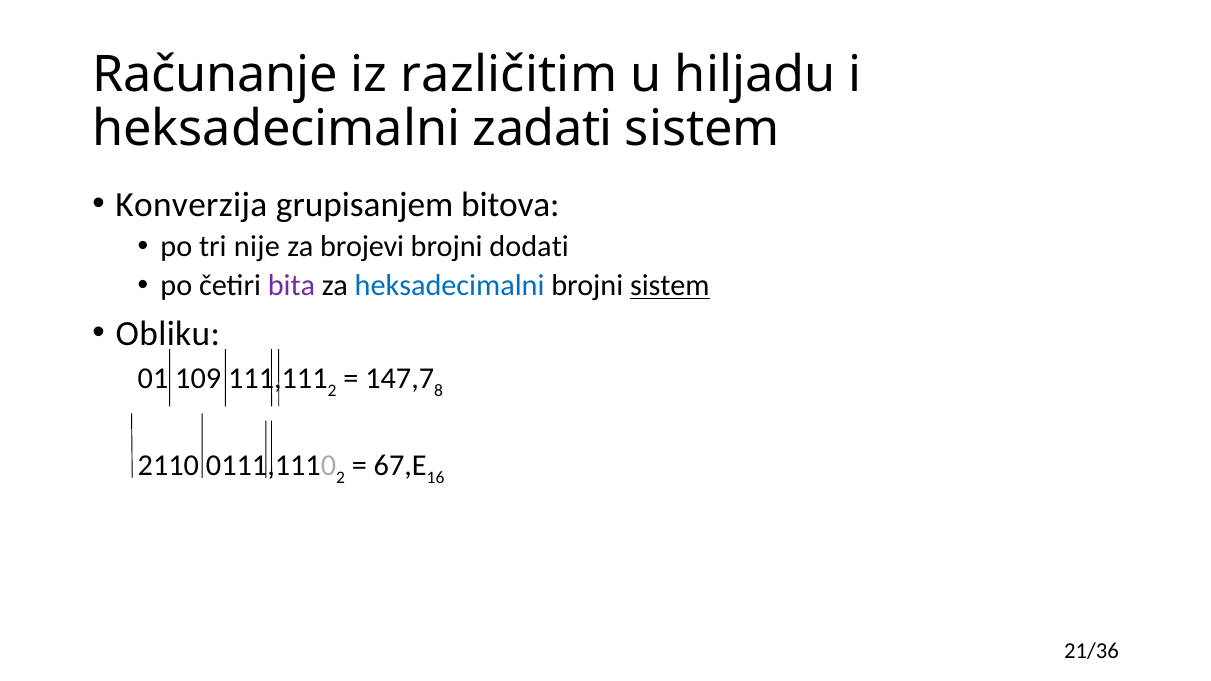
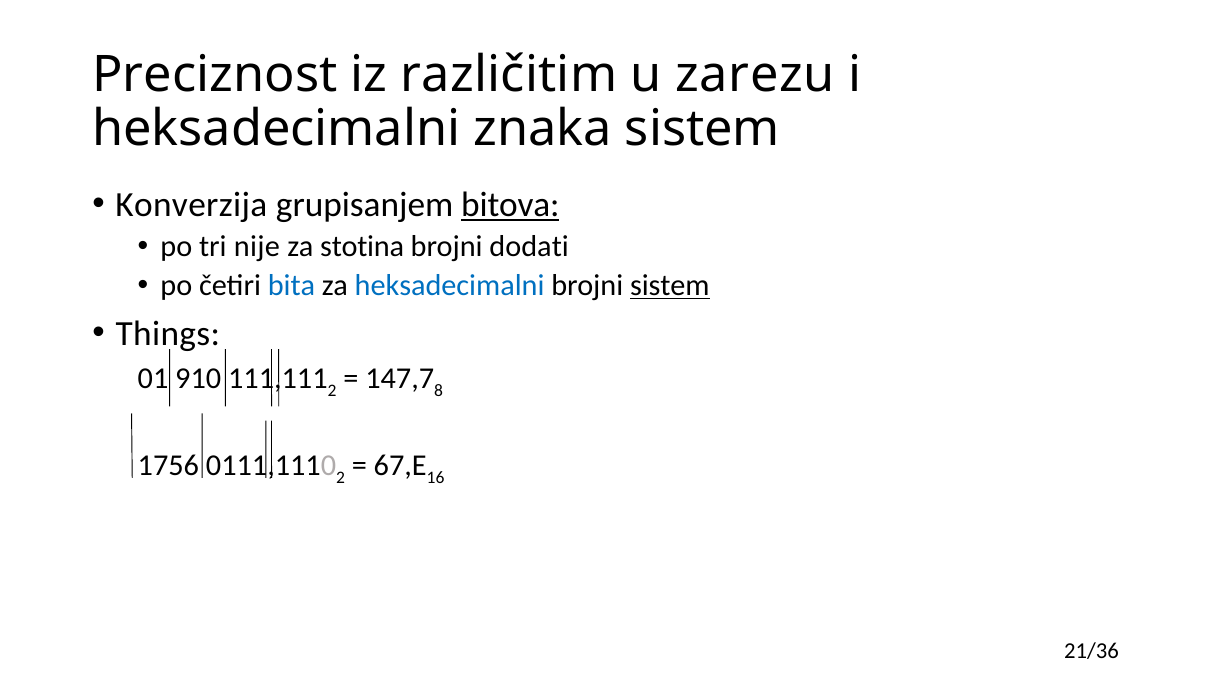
Računanje: Računanje -> Preciznost (215, 74)
hiljadu: hiljadu -> zarezu (755, 74)
zadati: zadati -> znaka (543, 129)
bitova underline: none -> present (510, 205)
brojevi: brojevi -> stotina (362, 246)
bita colour: purple -> blue (292, 285)
Obliku: Obliku -> Things (168, 333)
109: 109 -> 910 (198, 379)
2110: 2110 -> 1756 (168, 466)
